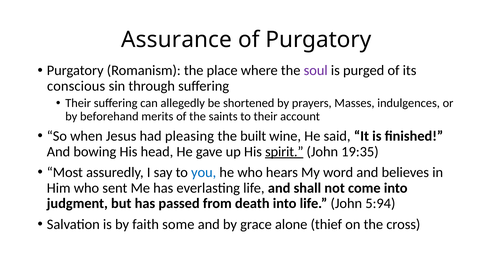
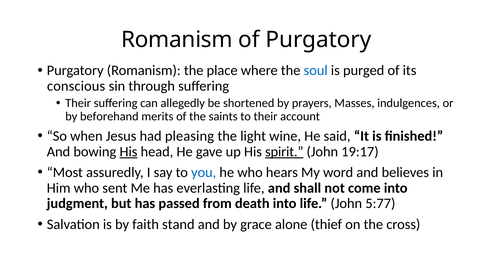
Assurance: Assurance -> Romanism (177, 40)
soul colour: purple -> blue (316, 70)
built: built -> light (253, 136)
His underline: none -> present (128, 151)
19:35: 19:35 -> 19:17 (360, 151)
5:94: 5:94 -> 5:77 (380, 203)
some: some -> stand (178, 224)
